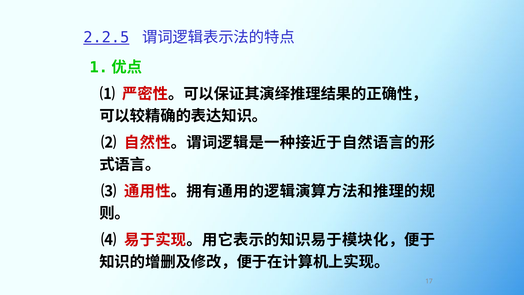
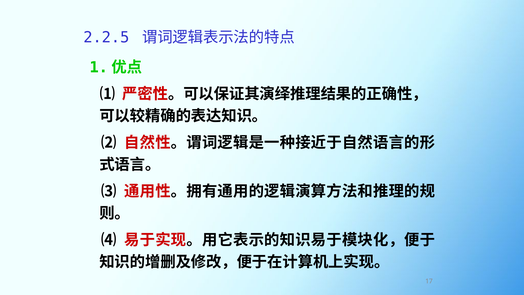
2.2.5 underline: present -> none (106, 37)
